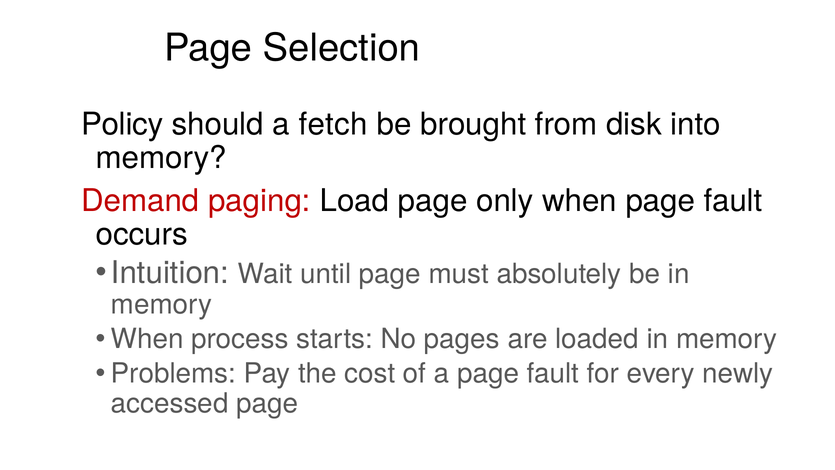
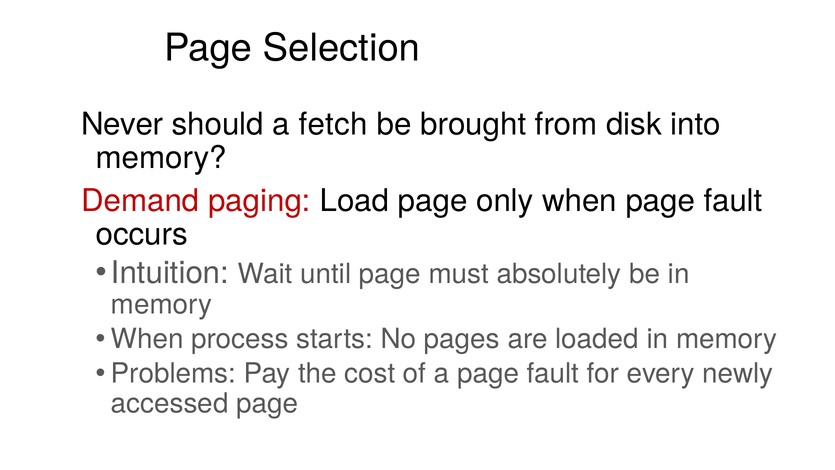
Policy: Policy -> Never (122, 124)
